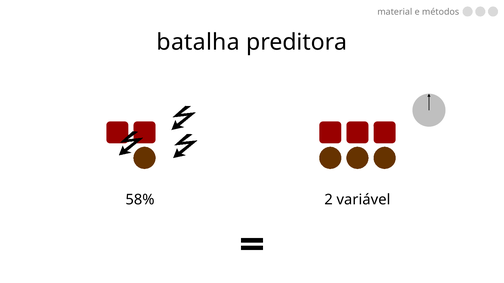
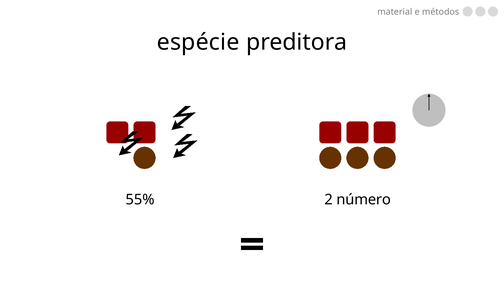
batalha: batalha -> espécie (198, 42)
58%: 58% -> 55% (140, 200)
variável: variável -> número (364, 200)
